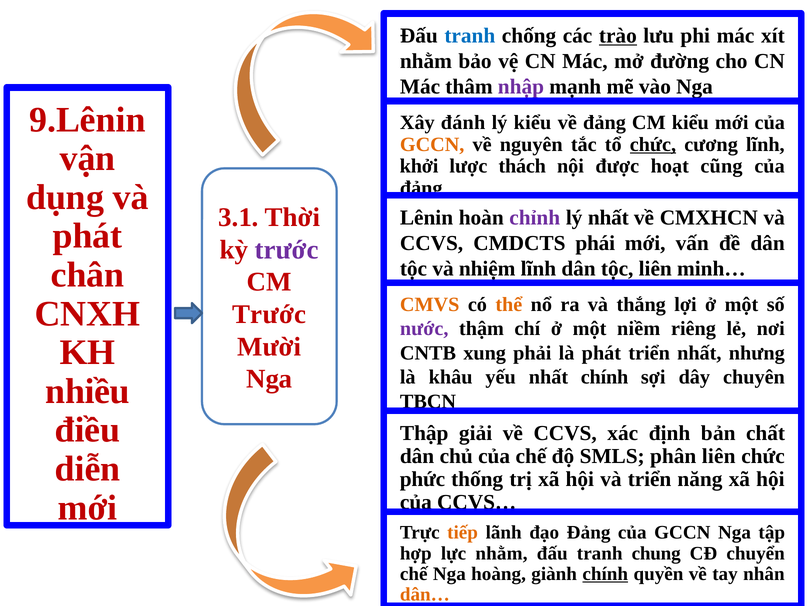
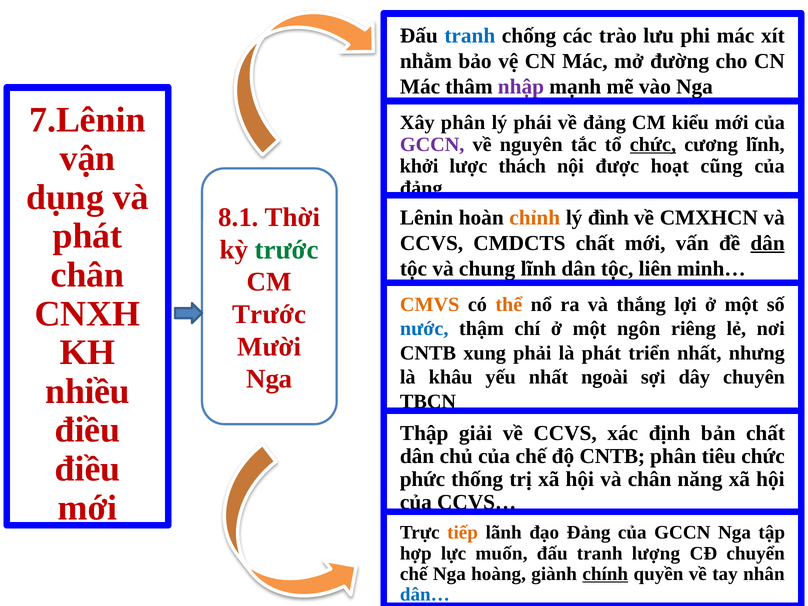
trào underline: present -> none (618, 36)
9.Lênin: 9.Lênin -> 7.Lênin (87, 120)
Xây đánh: đánh -> phân (463, 123)
lý kiểu: kiểu -> phái (533, 123)
GCCN colour: orange -> purple (432, 144)
3.1: 3.1 -> 8.1 (239, 217)
chỉnh colour: purple -> orange (535, 218)
lý nhất: nhất -> đình (608, 218)
CMDCTS phái: phái -> chất (595, 243)
dân underline: none -> present (768, 243)
trước colour: purple -> green (287, 250)
nhiệm: nhiệm -> chung (487, 269)
nước colour: purple -> blue (424, 329)
niềm: niềm -> ngôn (639, 329)
nhất chính: chính -> ngoài (605, 377)
độ SMLS: SMLS -> CNTB (612, 456)
phân liên: liên -> tiêu (719, 456)
diễn: diễn -> điều (87, 469)
và triển: triển -> chân (650, 479)
lực nhằm: nhằm -> muốn (501, 553)
chung: chung -> lượng (656, 553)
dân… colour: orange -> blue (425, 594)
